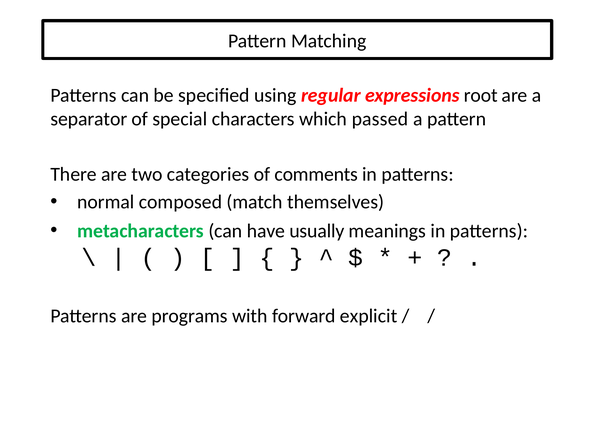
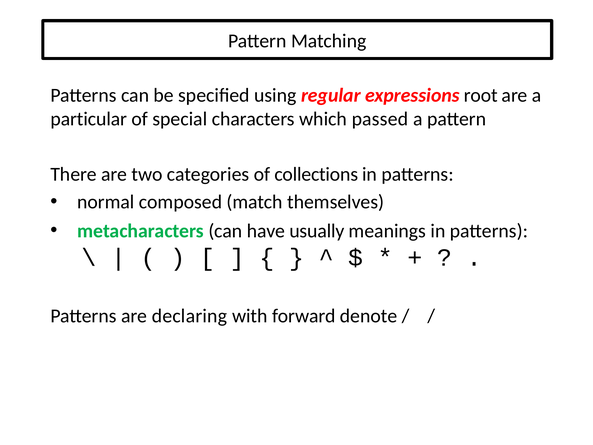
separator: separator -> particular (89, 119)
comments: comments -> collections (316, 174)
programs: programs -> declaring (189, 316)
explicit: explicit -> denote (369, 316)
